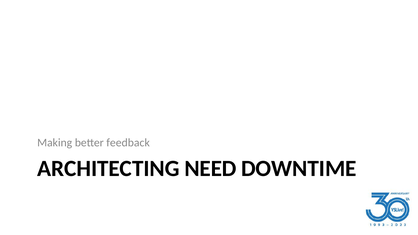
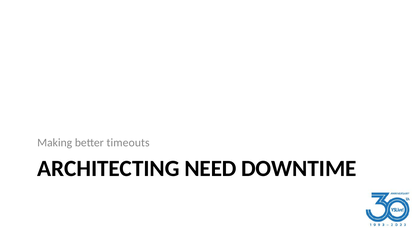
feedback: feedback -> timeouts (128, 143)
